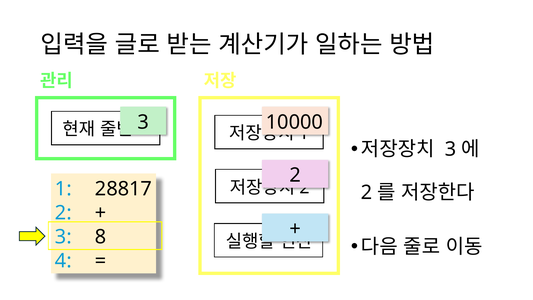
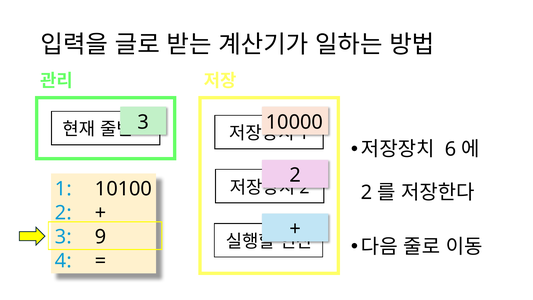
3: 3 -> 6 (451, 149)
28817: 28817 -> 10100 (123, 189)
8: 8 -> 9 (101, 237)
